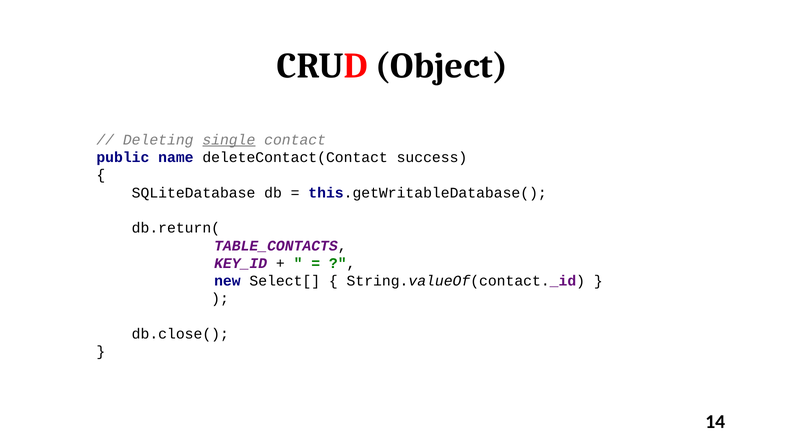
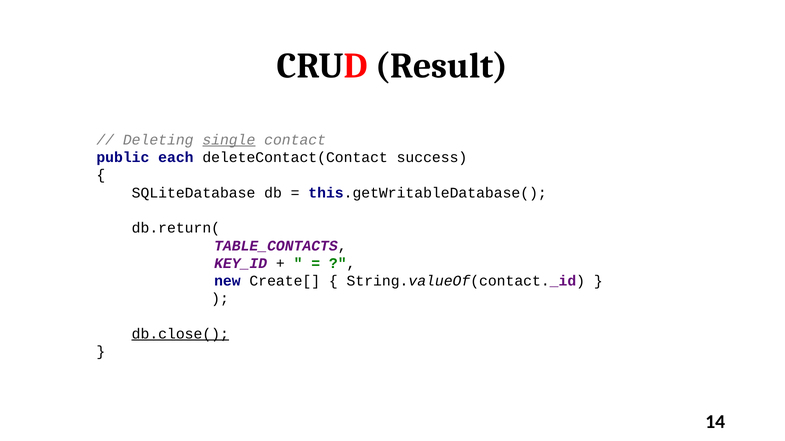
Object: Object -> Result (442, 66)
name: name -> each (176, 158)
Select[: Select[ -> Create[ (285, 281)
db.close( underline: none -> present (180, 334)
